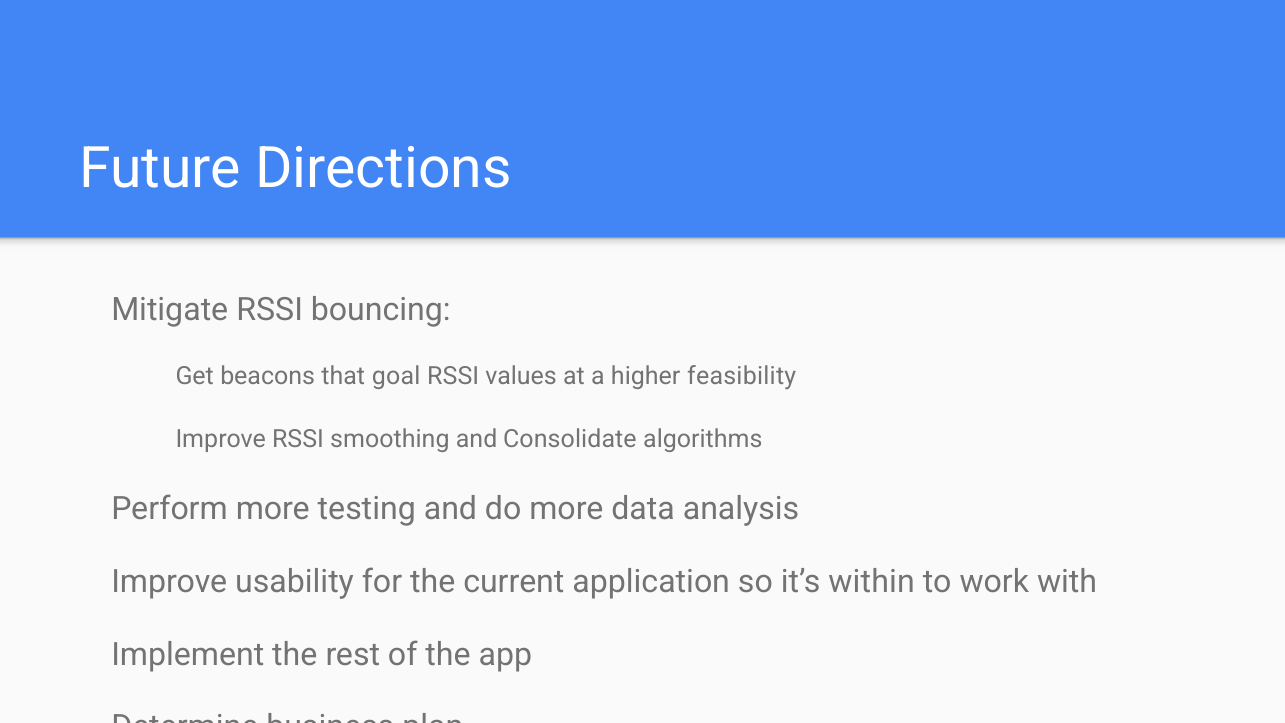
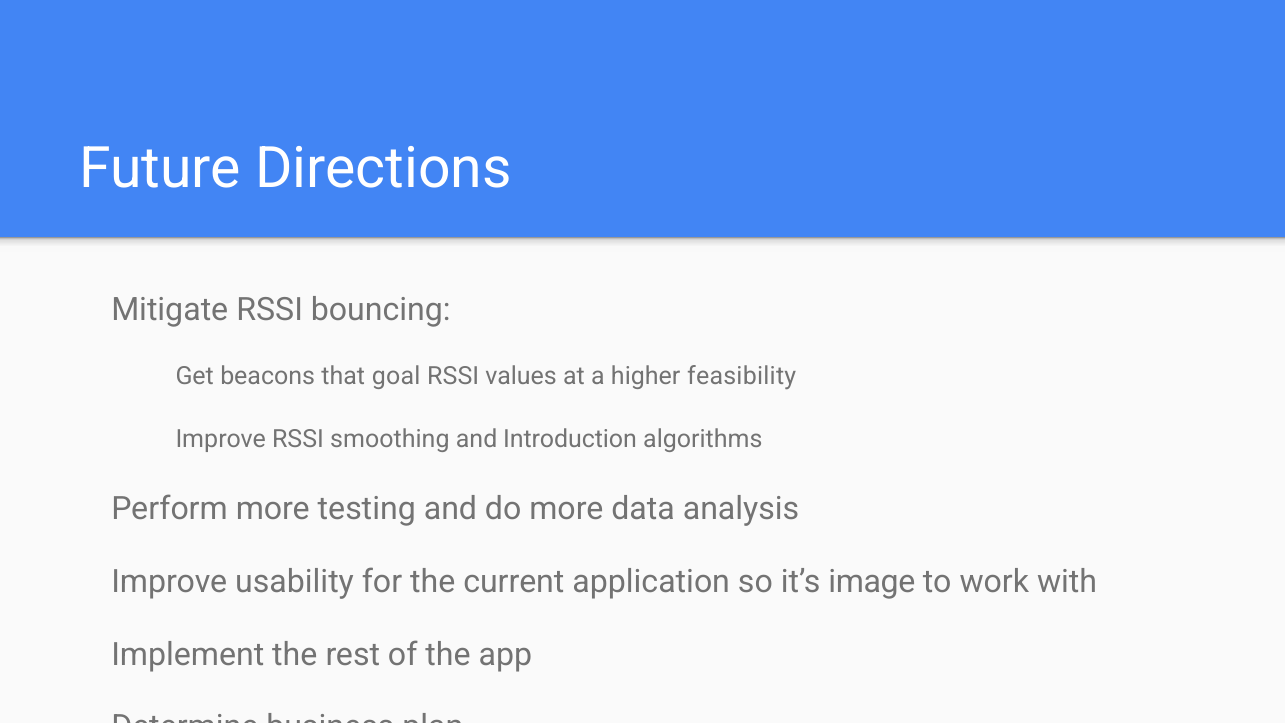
Consolidate: Consolidate -> Introduction (570, 440)
within: within -> image (872, 582)
